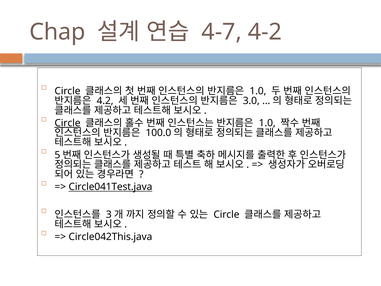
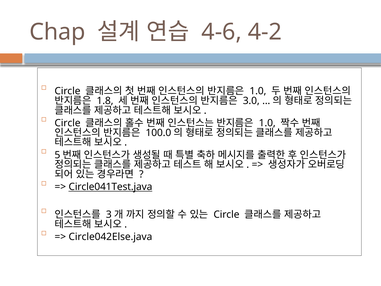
4-7: 4-7 -> 4-6 (222, 32)
4.2: 4.2 -> 1.8 (105, 101)
Circle underline: present -> none (68, 123)
Circle042This.java: Circle042This.java -> Circle042Else.java (110, 237)
